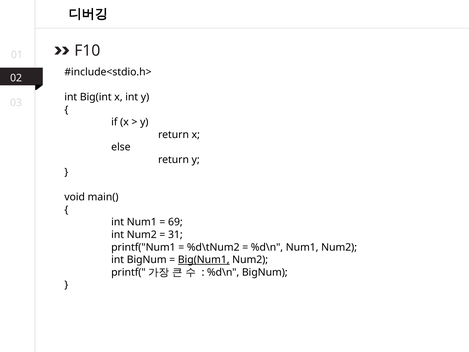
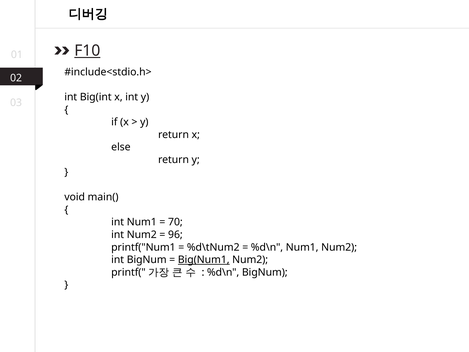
F10 underline: none -> present (87, 51)
69: 69 -> 70 (175, 222)
31: 31 -> 96 (175, 235)
